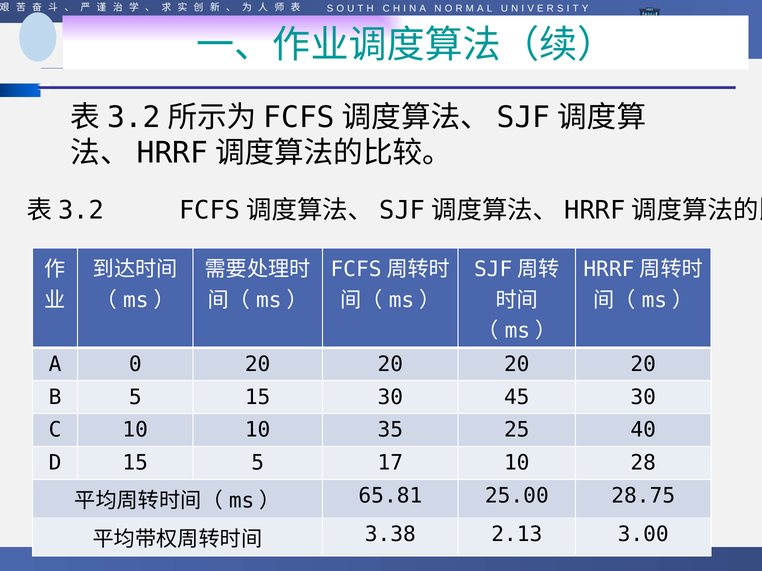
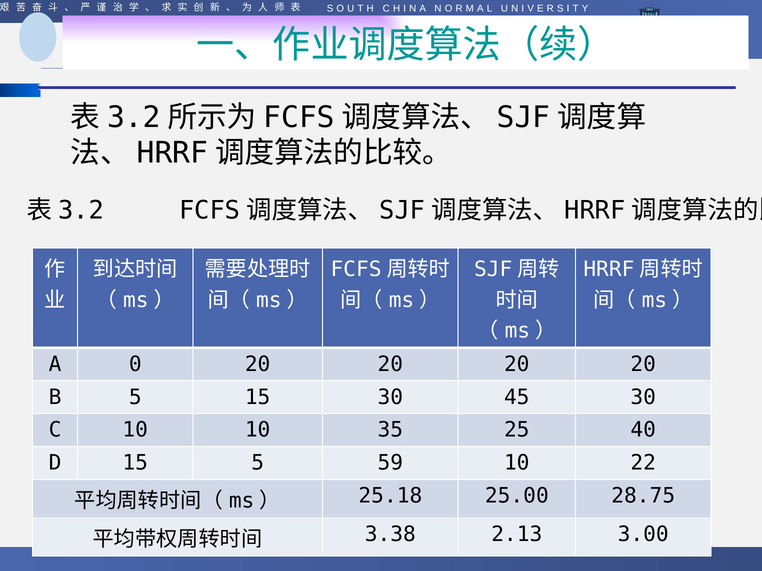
17: 17 -> 59 (390, 463)
28: 28 -> 22 (643, 463)
65.81: 65.81 -> 25.18 (390, 496)
